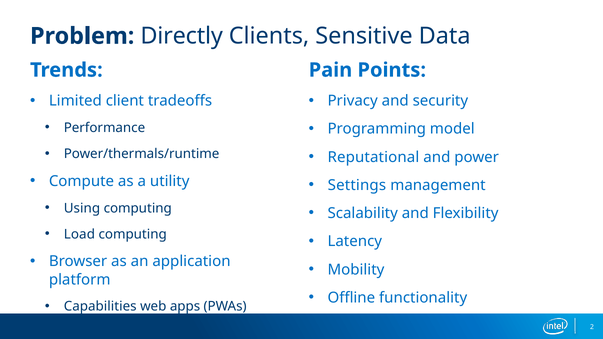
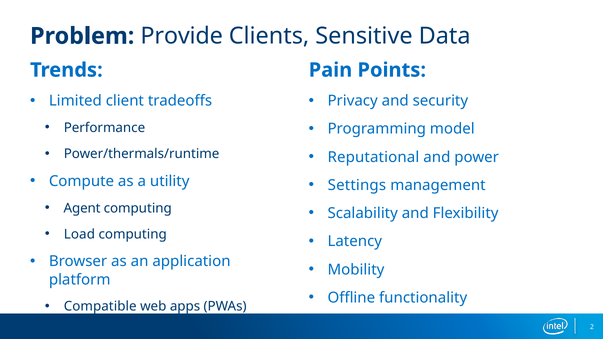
Directly: Directly -> Provide (182, 36)
Using: Using -> Agent (82, 208)
Capabilities: Capabilities -> Compatible (100, 307)
